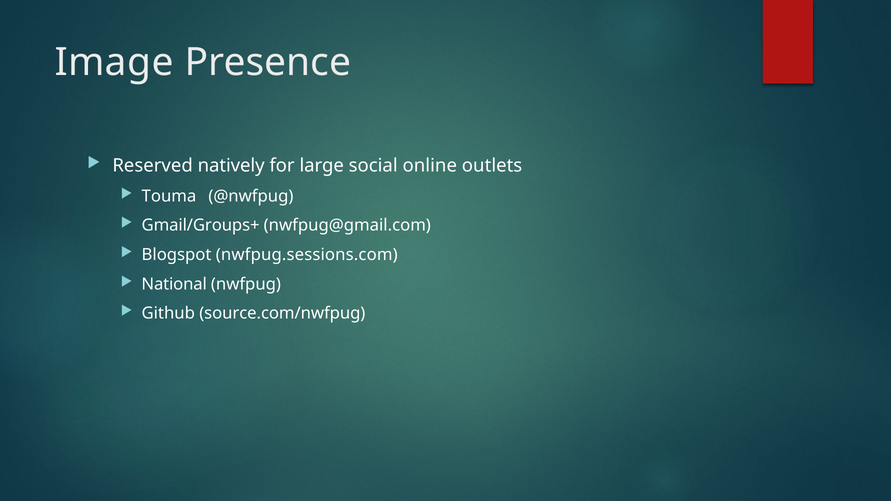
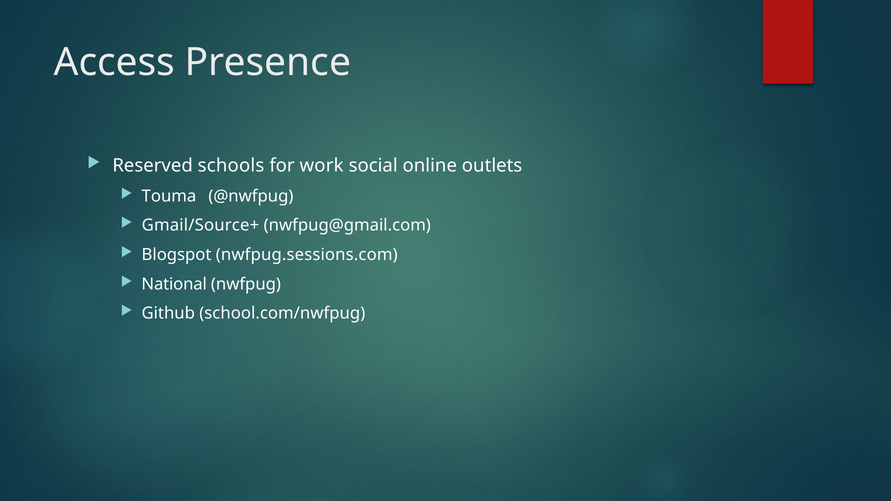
Image: Image -> Access (114, 63)
natively: natively -> schools (231, 166)
large: large -> work (322, 166)
Gmail/Groups+: Gmail/Groups+ -> Gmail/Source+ (200, 225)
source.com/nwfpug: source.com/nwfpug -> school.com/nwfpug (282, 313)
